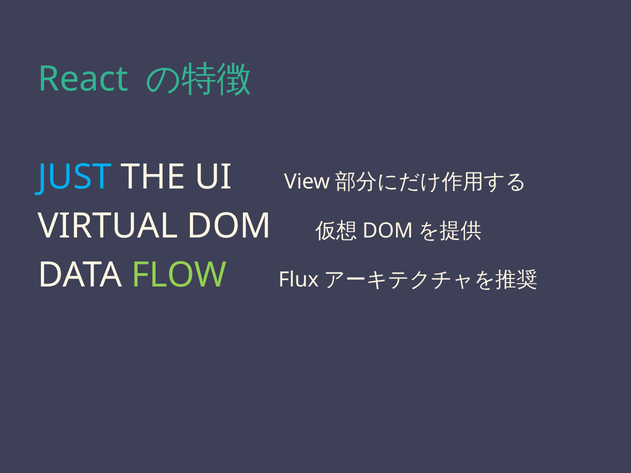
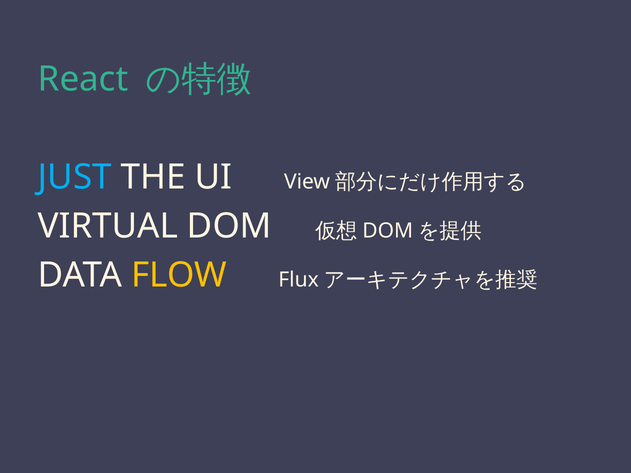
FLOW colour: light green -> yellow (179, 276)
